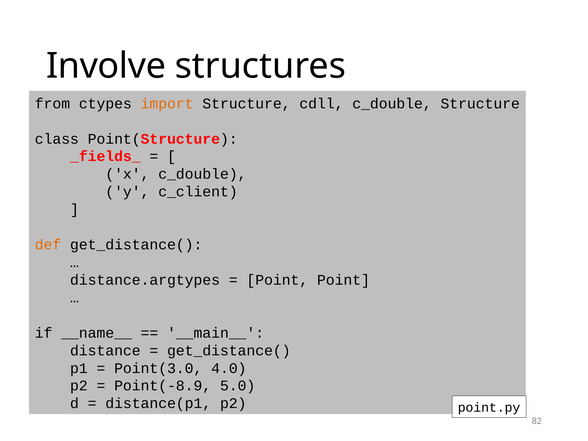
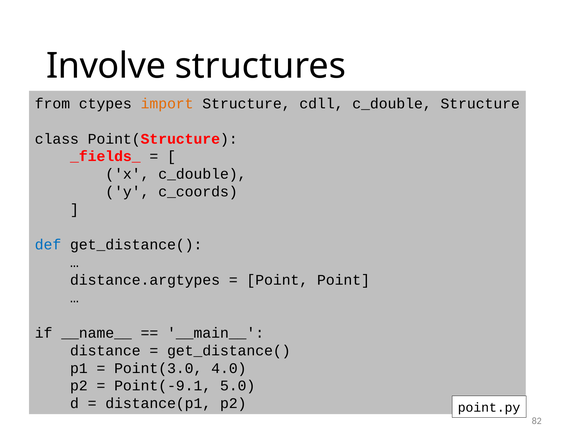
c_client: c_client -> c_coords (198, 192)
def colour: orange -> blue (48, 245)
Point(-8.9: Point(-8.9 -> Point(-9.1 (163, 386)
